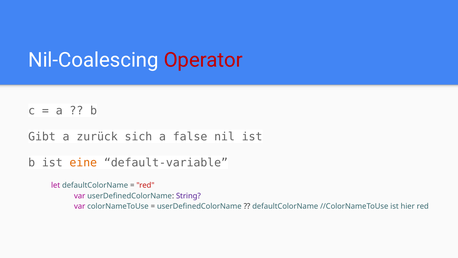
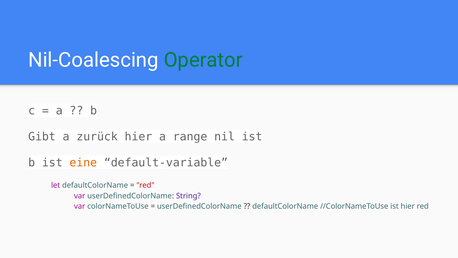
Operator colour: red -> green (203, 60)
zurück sich: sich -> hier (138, 136)
false: false -> range (190, 136)
